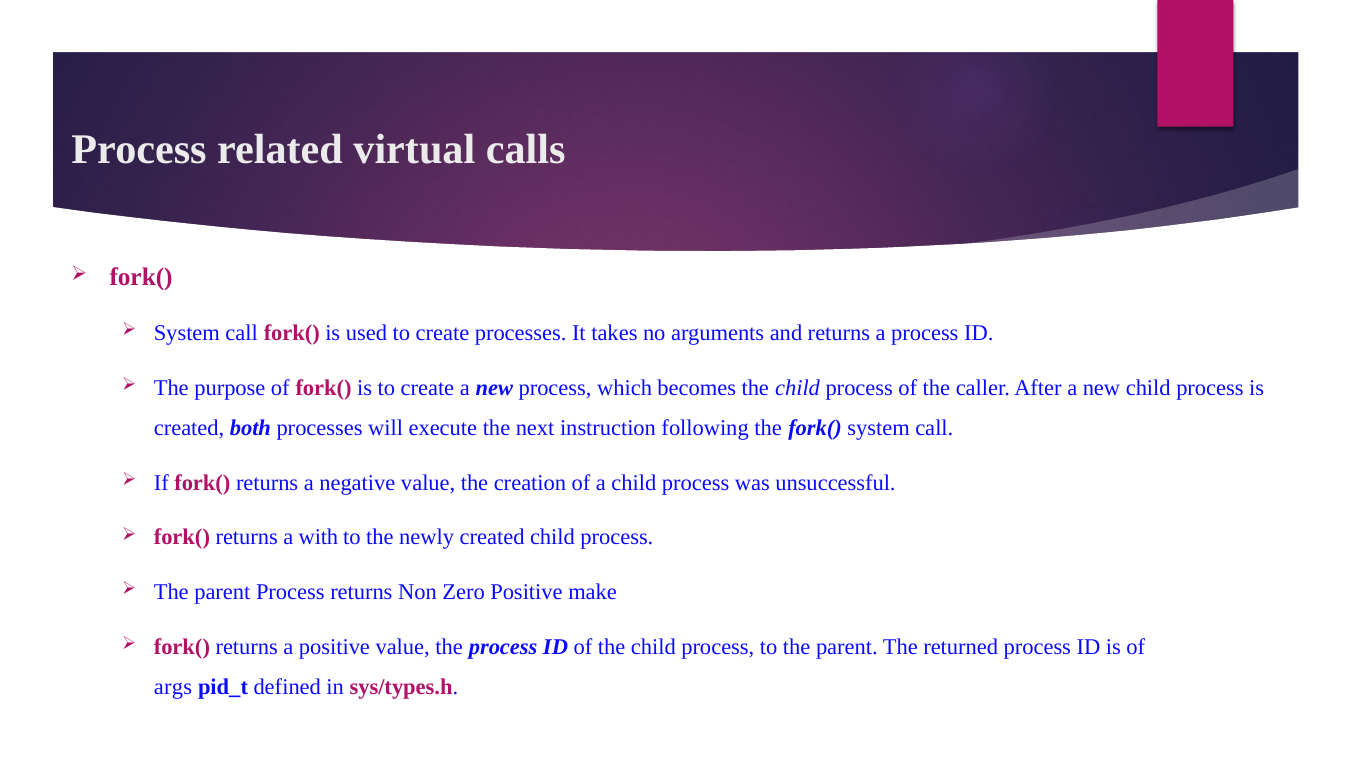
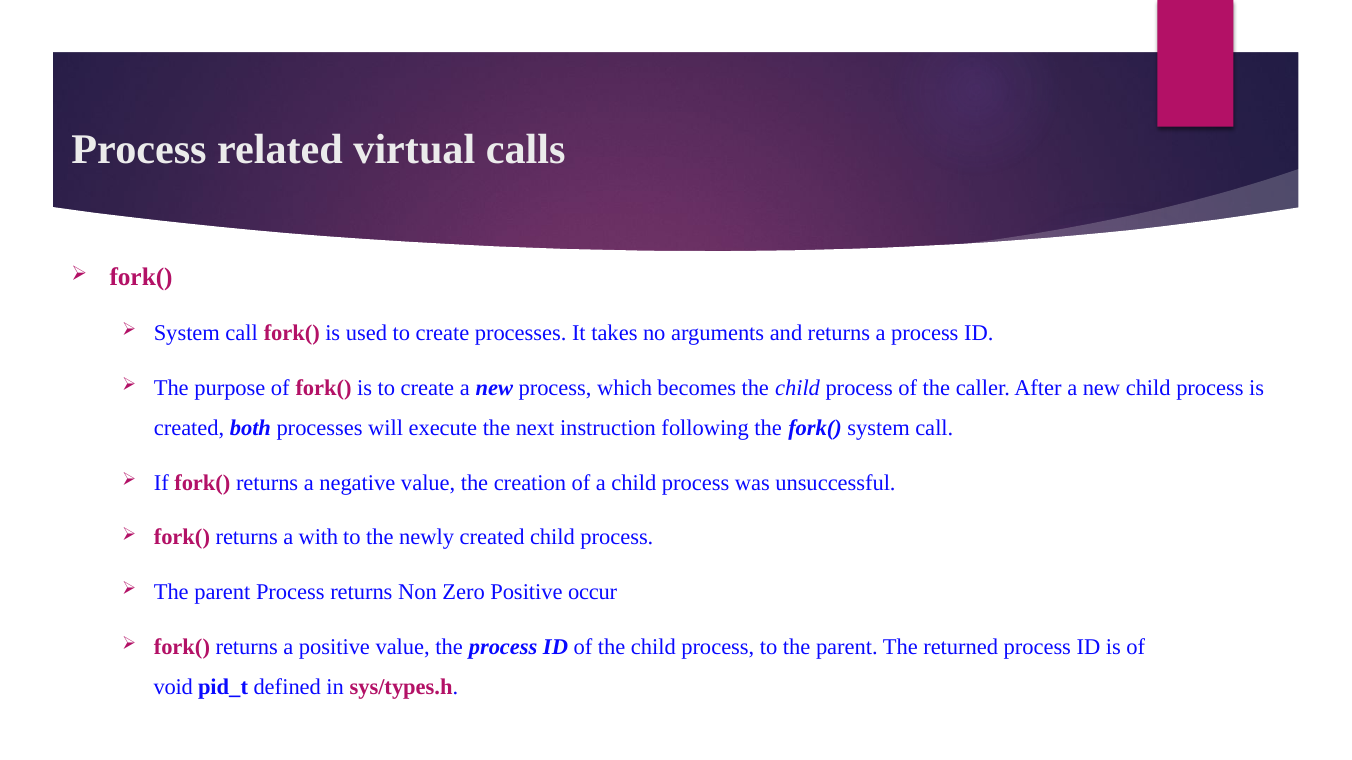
make: make -> occur (593, 592)
args: args -> void (173, 688)
